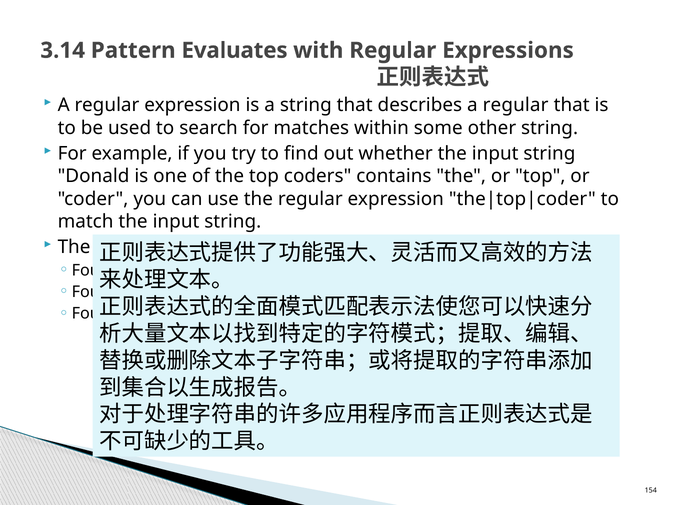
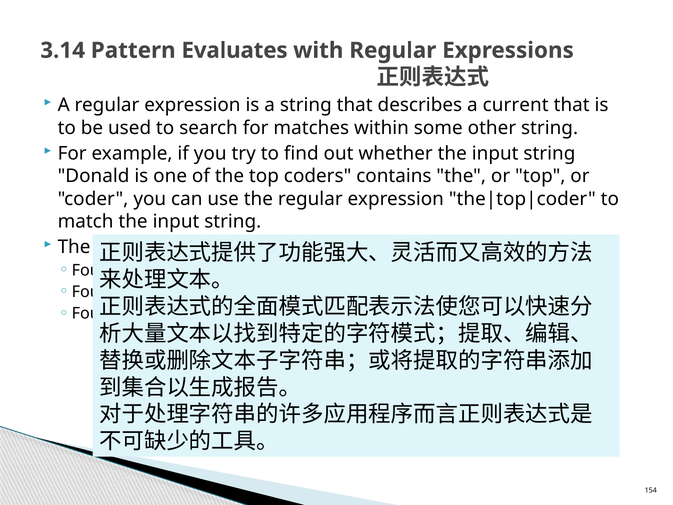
describes a regular: regular -> current (516, 105)
